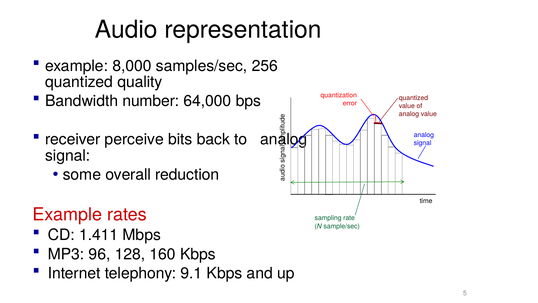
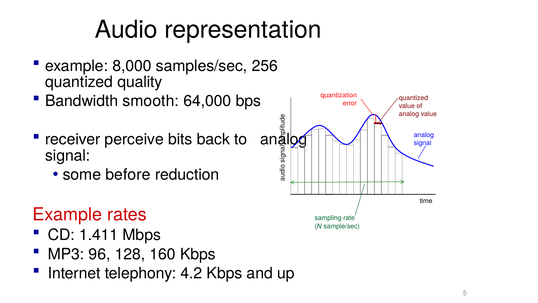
number: number -> smooth (151, 101)
overall: overall -> before (128, 174)
9.1: 9.1 -> 4.2 (191, 273)
